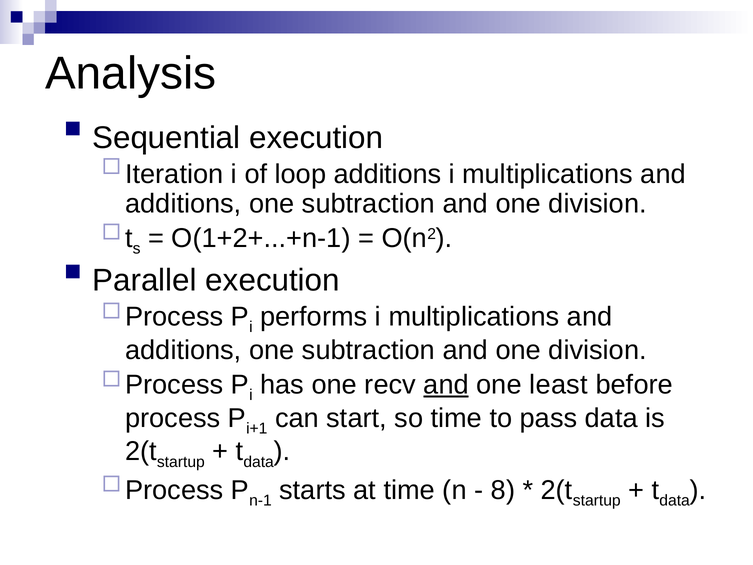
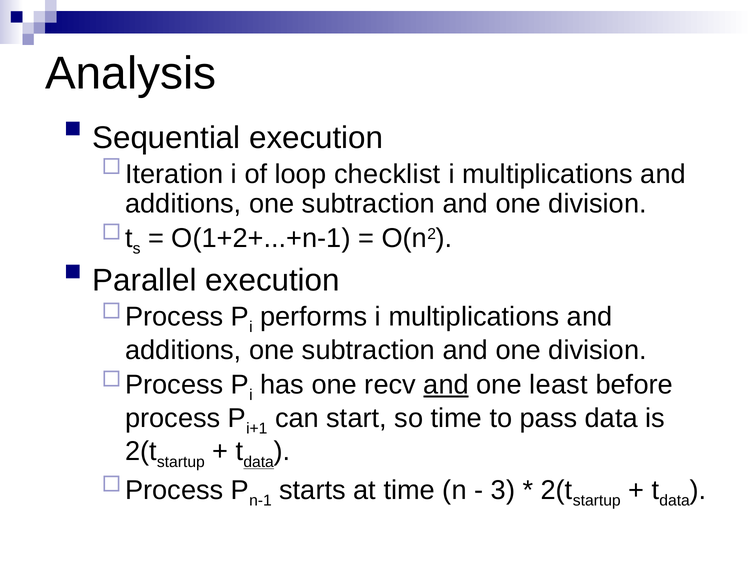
loop additions: additions -> checklist (387, 174)
data underline: none -> present (259, 462)
8: 8 -> 3 (503, 490)
